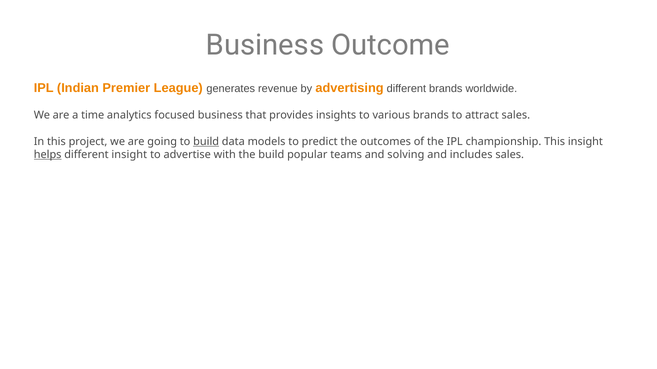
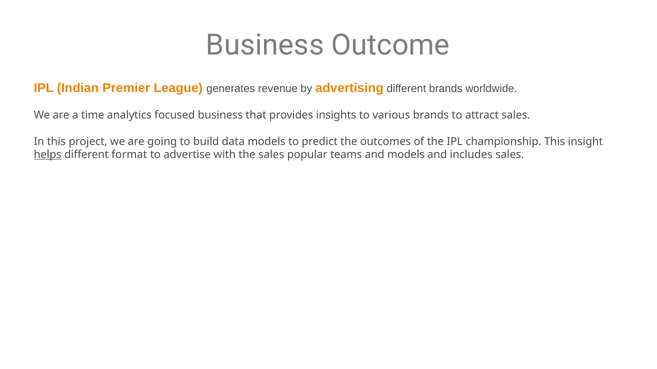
build underline: present -> none (206, 142)
different insight: insight -> format (129, 155)
the build: build -> sales (271, 155)
and solving: solving -> models (406, 155)
